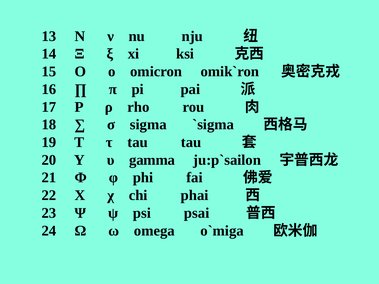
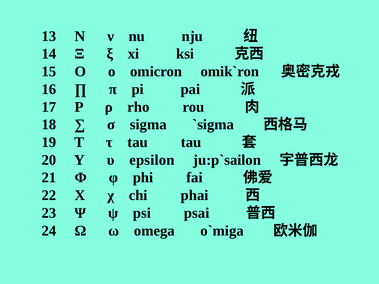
gamma: gamma -> epsilon (152, 160)
